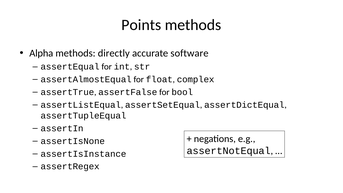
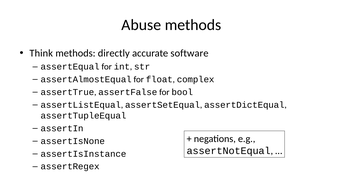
Points: Points -> Abuse (141, 25)
Alpha: Alpha -> Think (41, 53)
